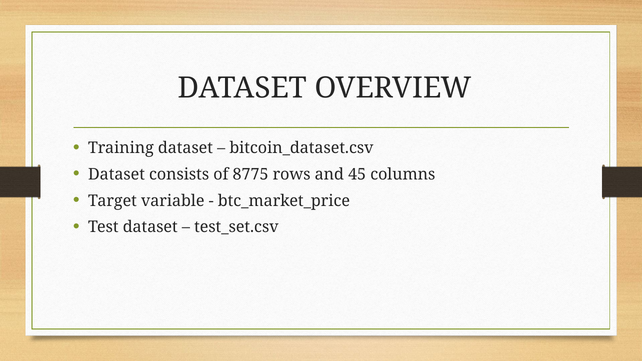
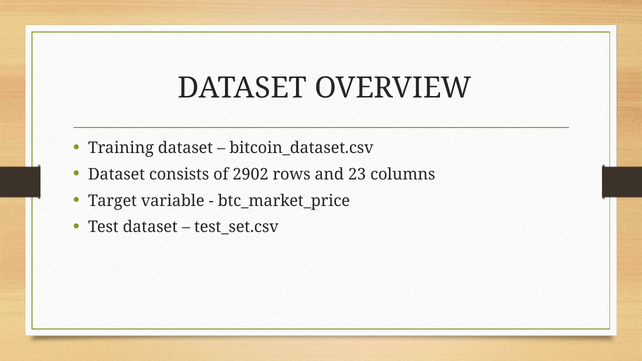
8775: 8775 -> 2902 (251, 174)
45: 45 -> 23 (357, 174)
